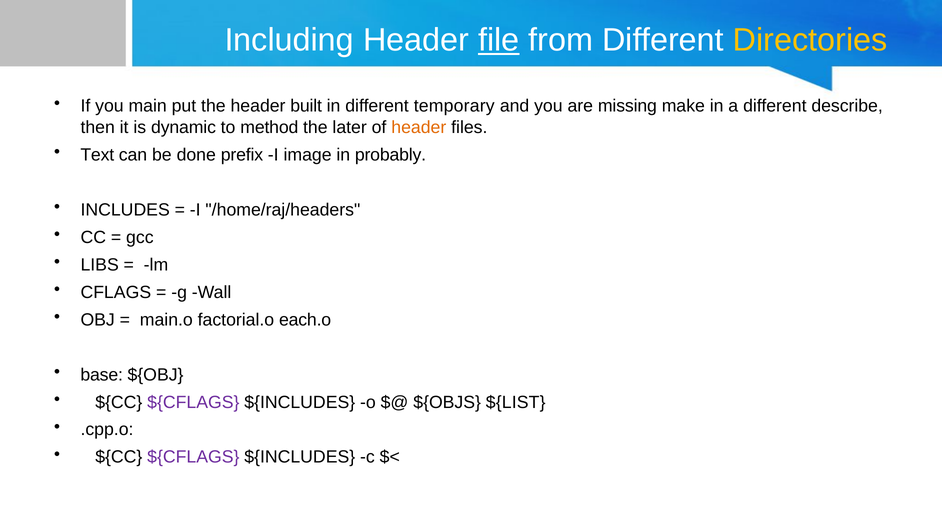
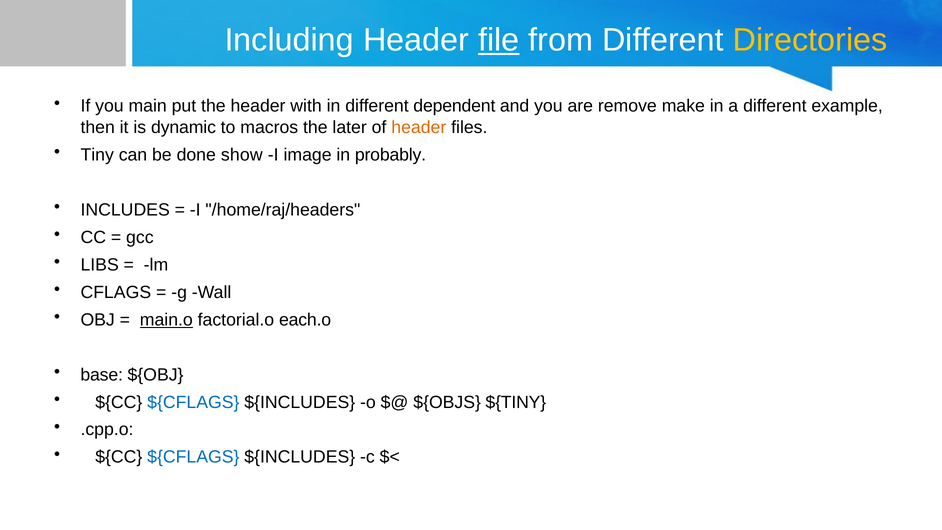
built: built -> with (306, 106)
temporary: temporary -> dependent (454, 106)
missing: missing -> remove (627, 106)
describe: describe -> example (847, 106)
method: method -> macros (269, 127)
Text: Text -> Tiny (97, 155)
prefix: prefix -> show (242, 155)
main.o underline: none -> present (166, 320)
${CFLAGS colour: purple -> blue (193, 402)
${LIST: ${LIST -> ${TINY (516, 402)
${CFLAGS colour: purple -> blue (193, 457)
